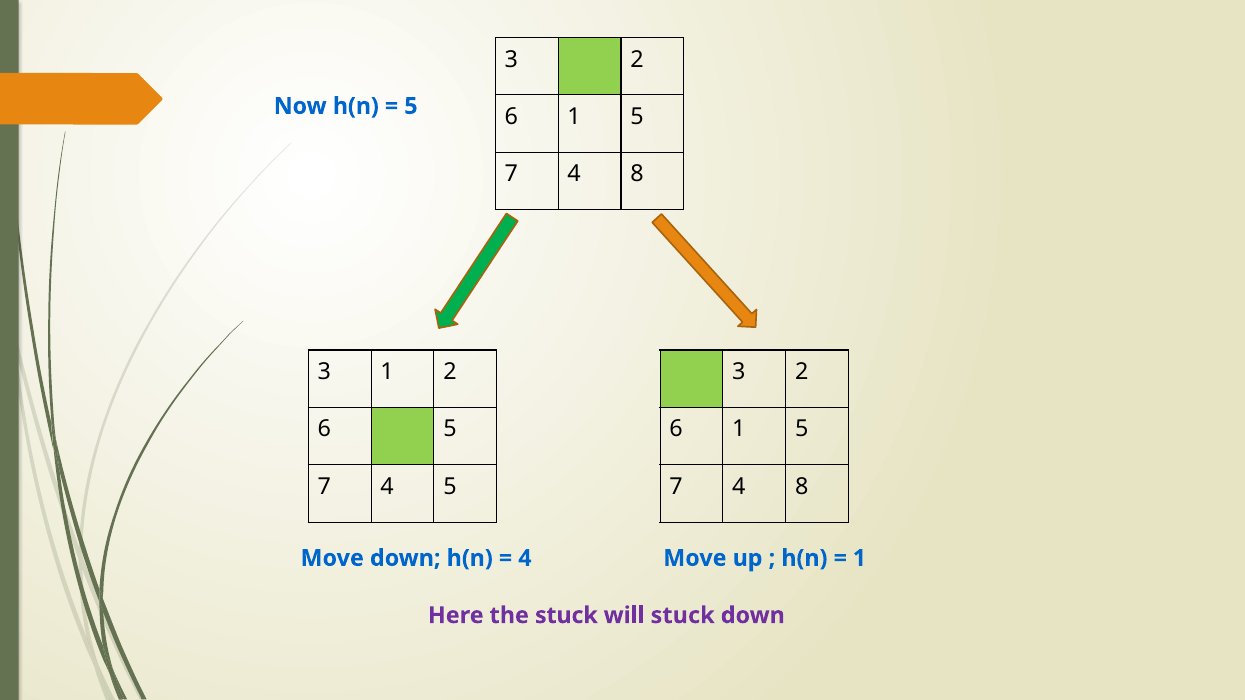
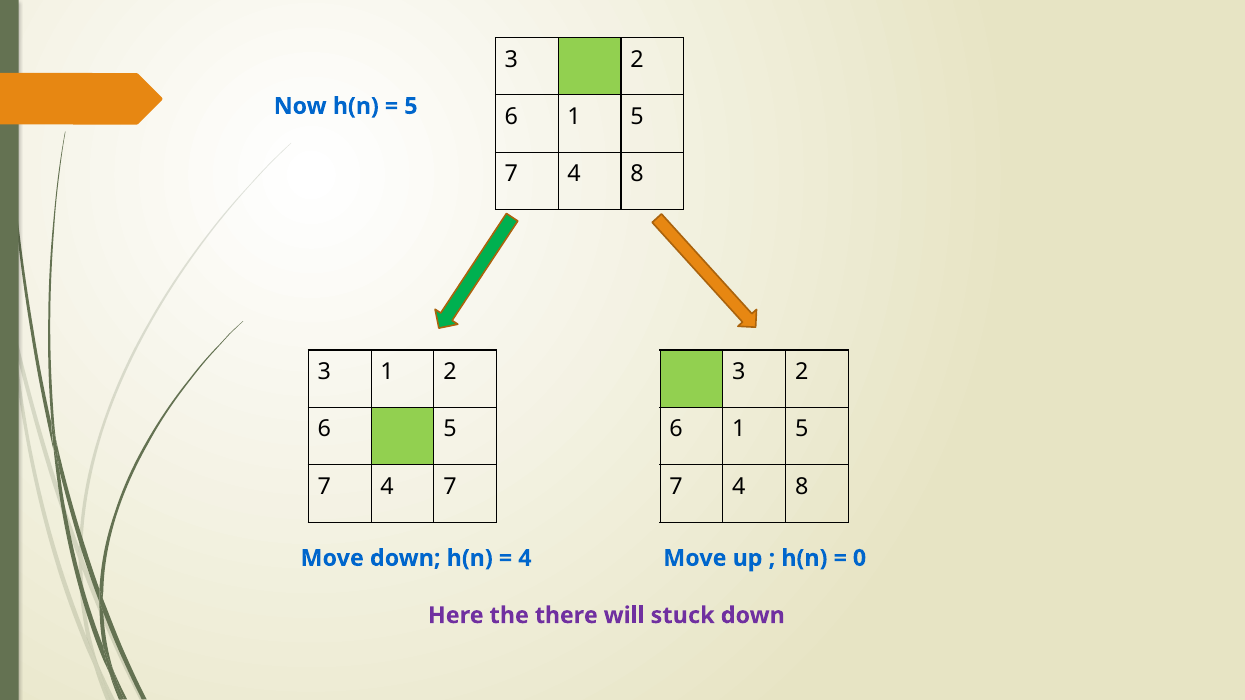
4 5: 5 -> 7 (450, 487)
1: 1 -> 0 (860, 558)
the stuck: stuck -> there (566, 616)
